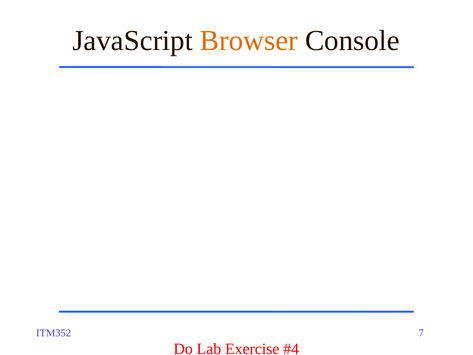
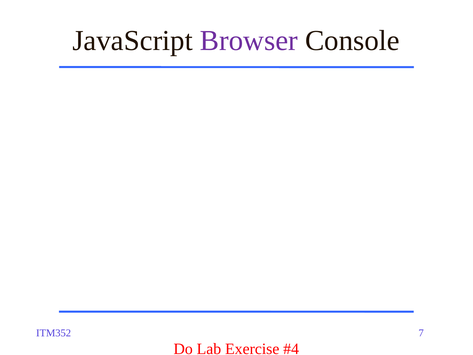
Browser colour: orange -> purple (249, 41)
